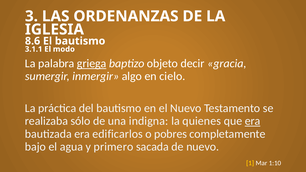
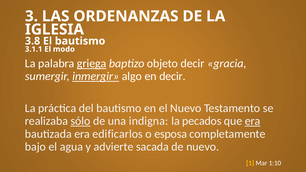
8.6: 8.6 -> 3.8 (33, 41)
inmergir underline: none -> present (96, 76)
en cielo: cielo -> decir (172, 76)
sólo underline: none -> present (81, 121)
quienes: quienes -> pecados (202, 121)
pobres: pobres -> esposa (171, 134)
primero: primero -> advierte (114, 147)
